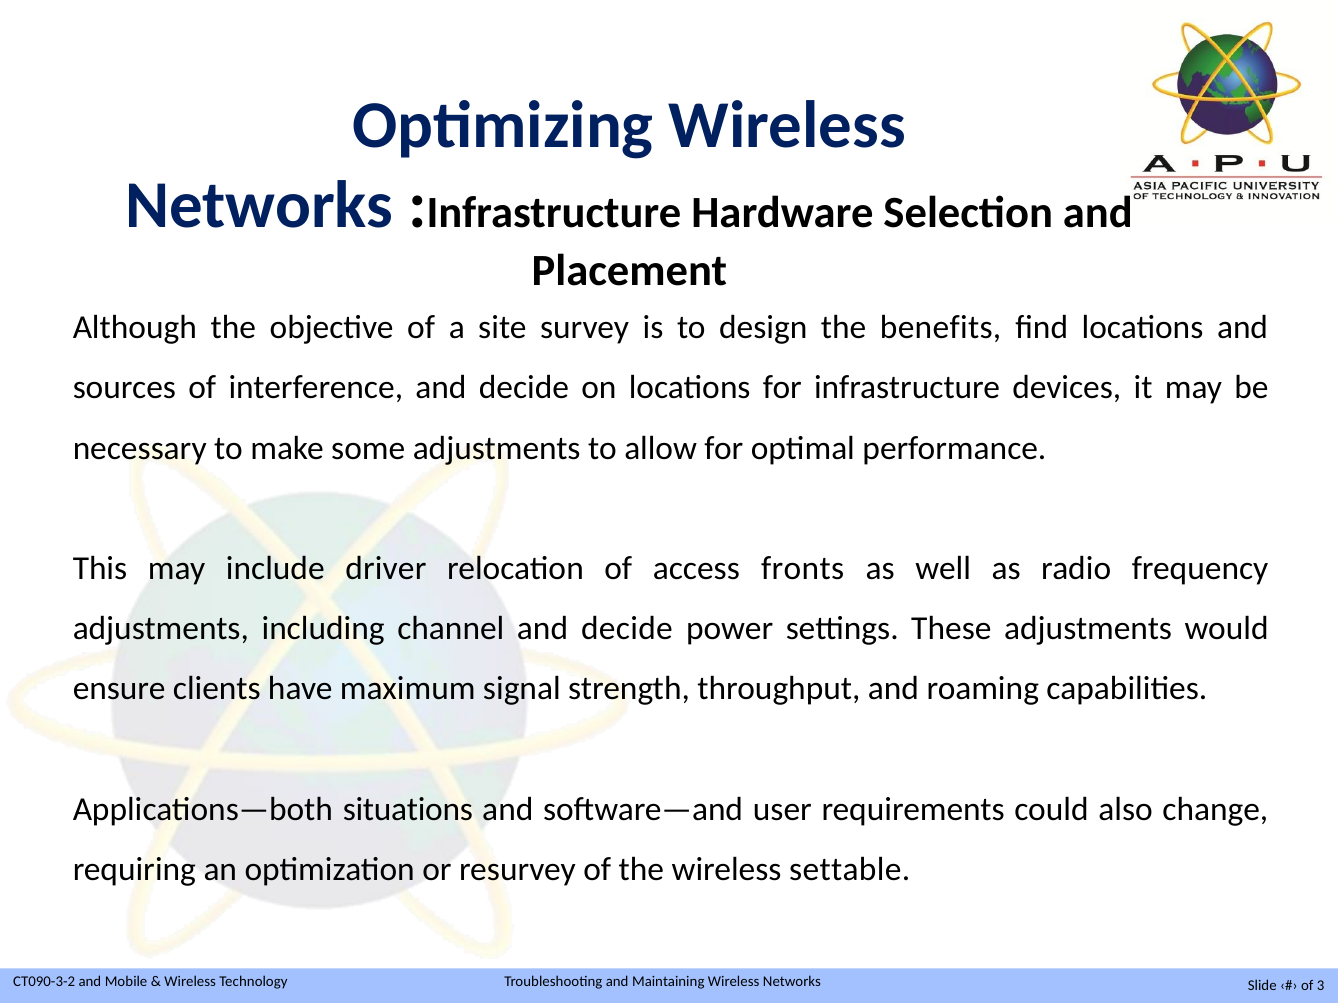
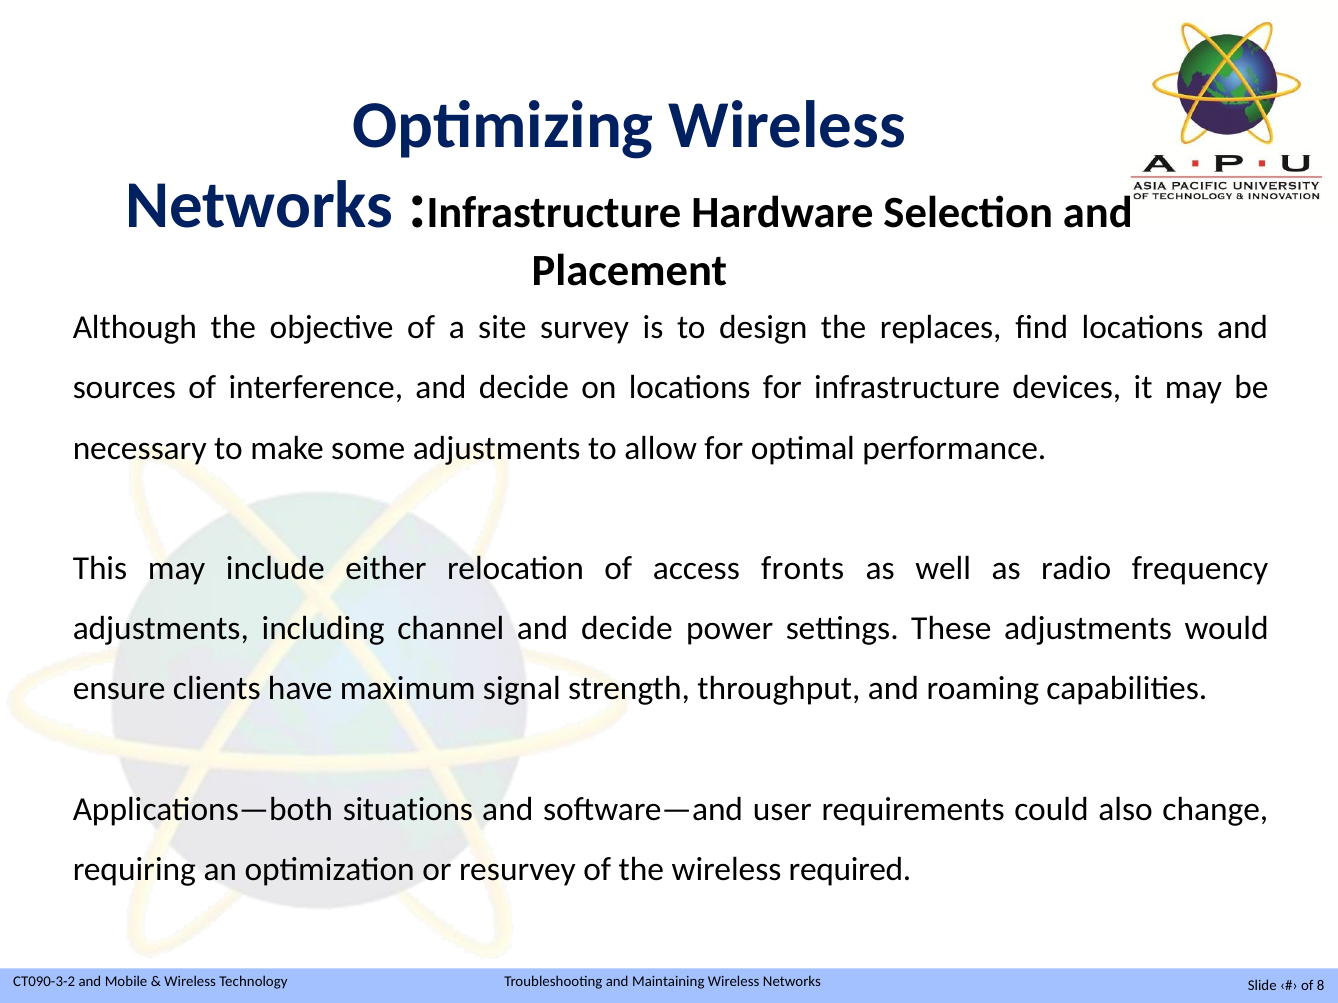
benefits: benefits -> replaces (941, 328)
driver: driver -> either (386, 569)
settable: settable -> required (850, 870)
3: 3 -> 8 (1321, 986)
